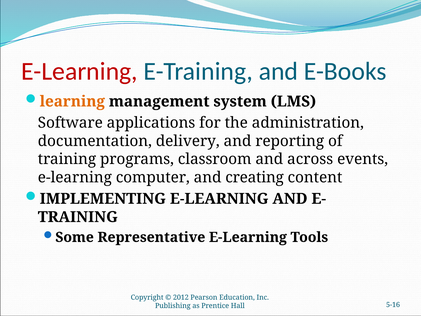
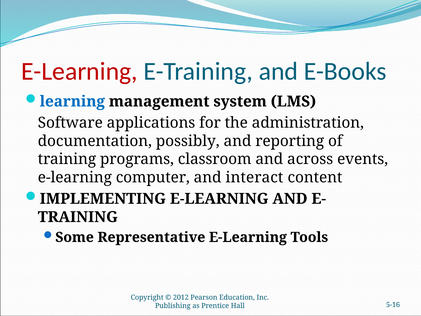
learning colour: orange -> blue (72, 101)
delivery: delivery -> possibly (188, 141)
creating: creating -> interact (254, 177)
